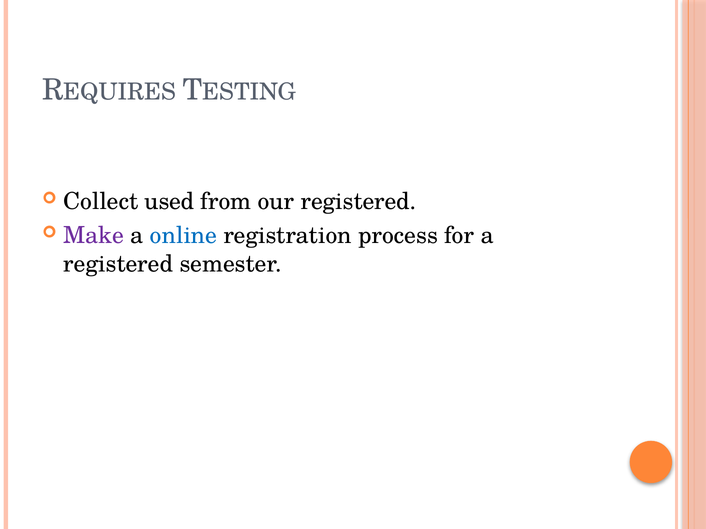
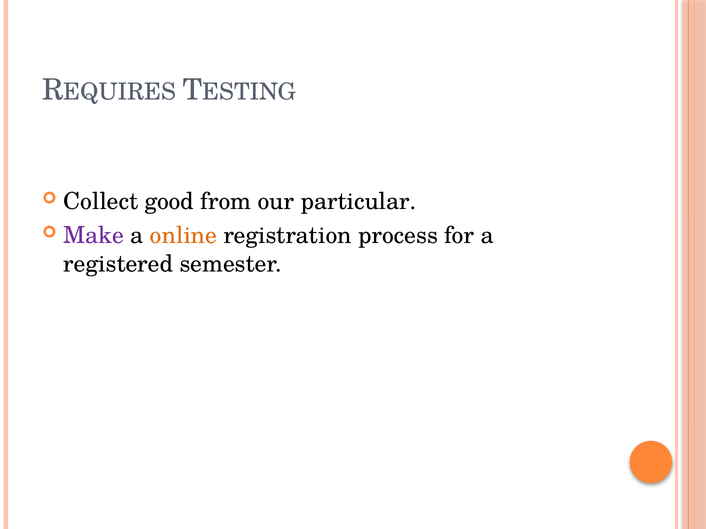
used: used -> good (169, 202)
our registered: registered -> particular (359, 202)
online colour: blue -> orange (184, 236)
